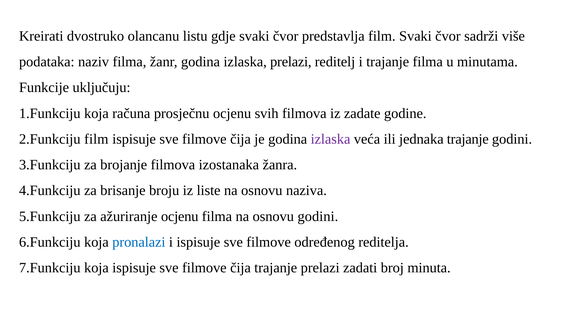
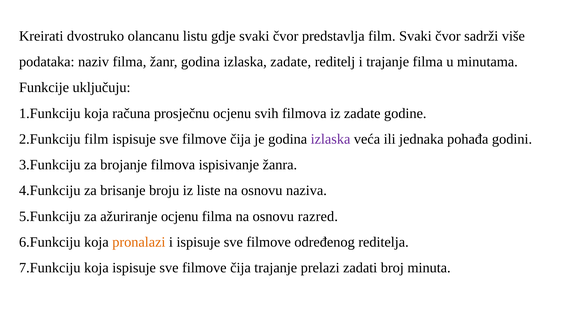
izlaska prelazi: prelazi -> zadate (291, 62)
jednaka trajanje: trajanje -> pohađa (468, 139)
izostanaka: izostanaka -> ispisivanje (229, 165)
osnovu godini: godini -> razred (318, 216)
pronalazi colour: blue -> orange (139, 242)
